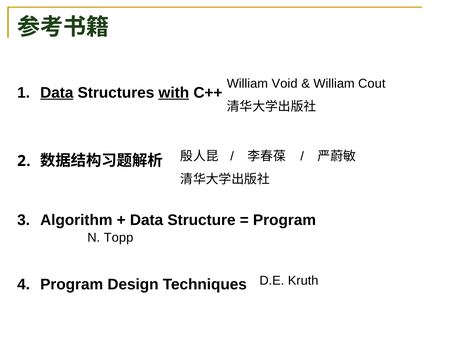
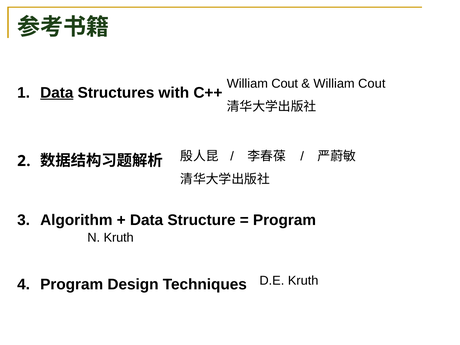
Void: Void -> Cout (285, 84)
with underline: present -> none (174, 93)
N Topp: Topp -> Kruth (119, 238)
